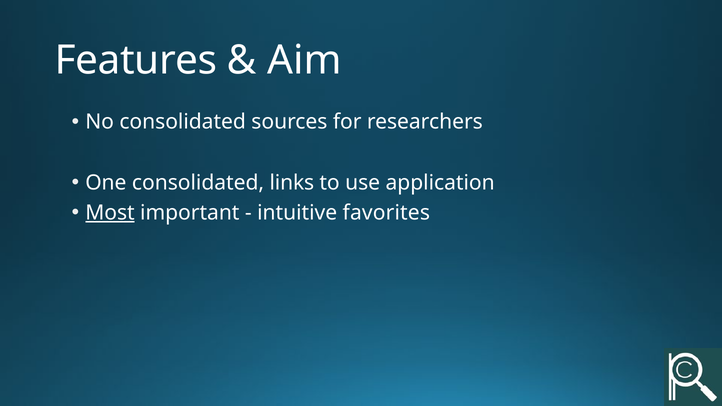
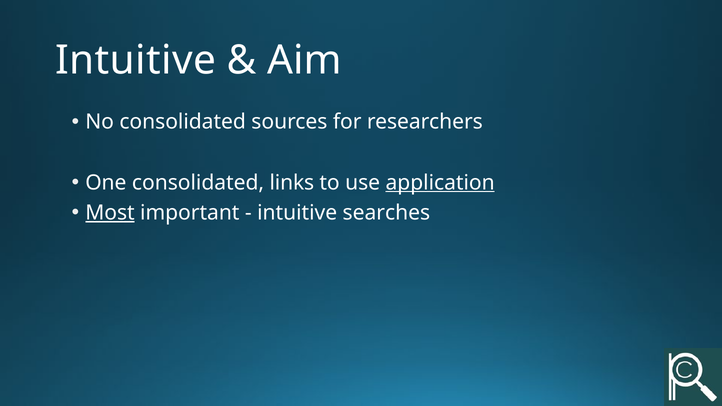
Features: Features -> Intuitive (136, 61)
application underline: none -> present (440, 183)
favorites: favorites -> searches (386, 213)
